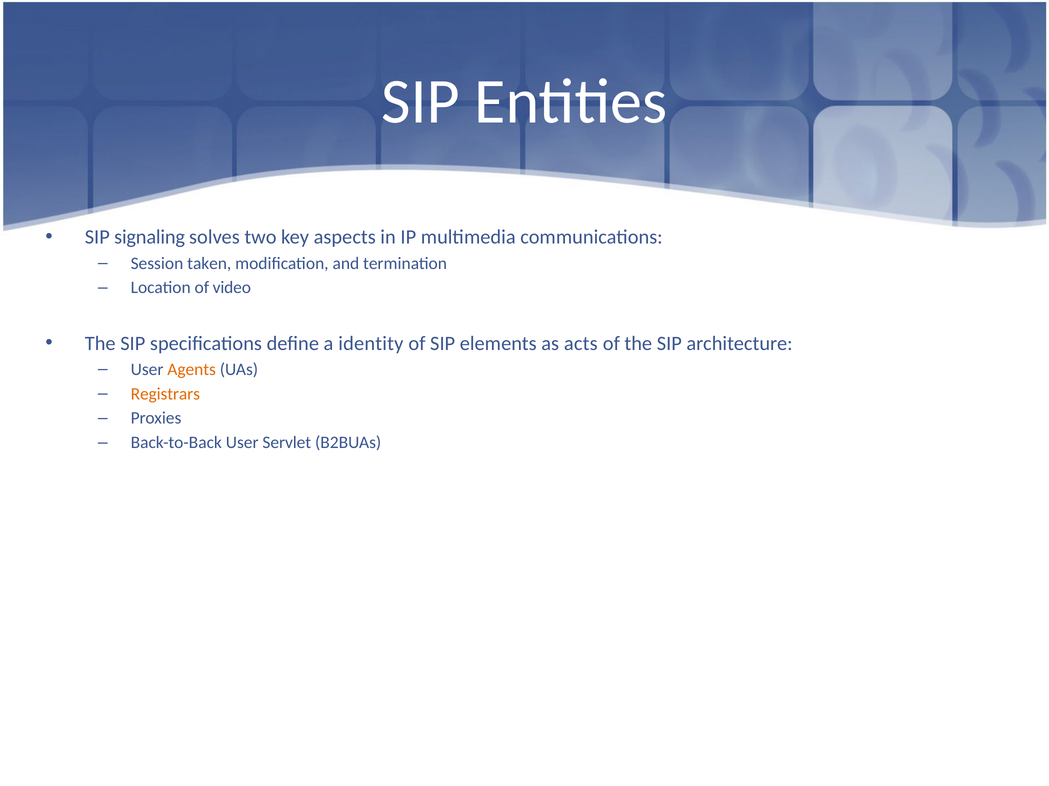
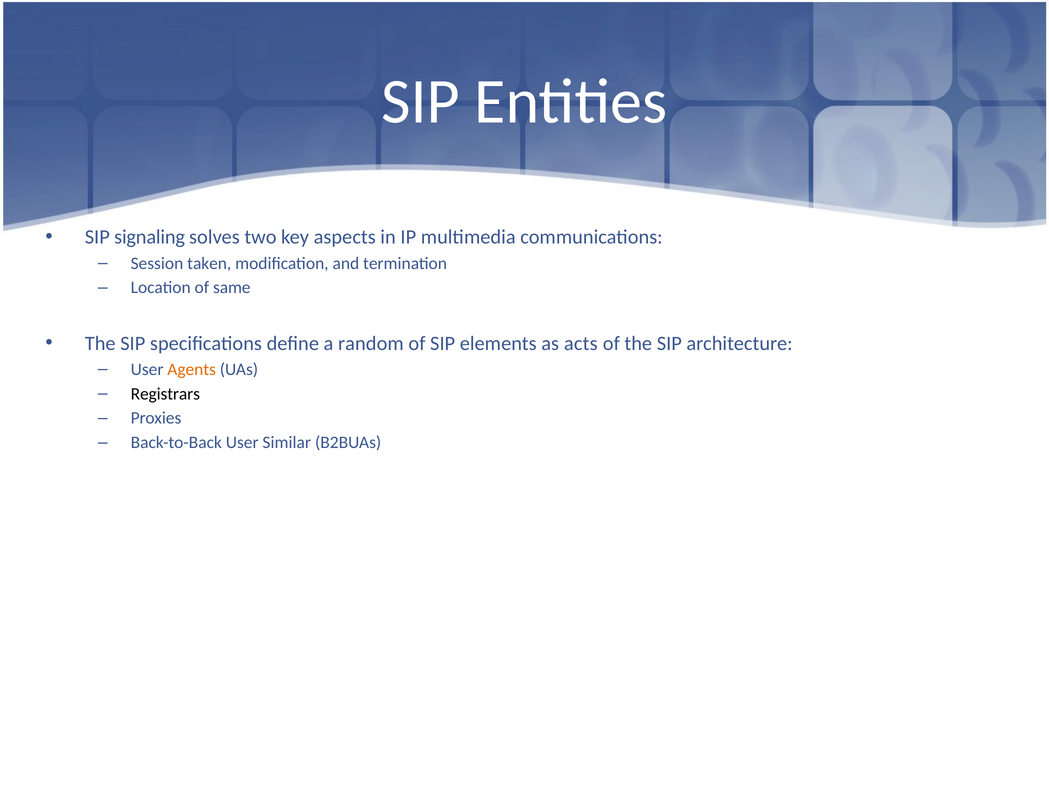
video: video -> same (232, 288)
identity: identity -> random (371, 344)
Registrars colour: orange -> black (165, 394)
Servlet: Servlet -> Similar (287, 443)
